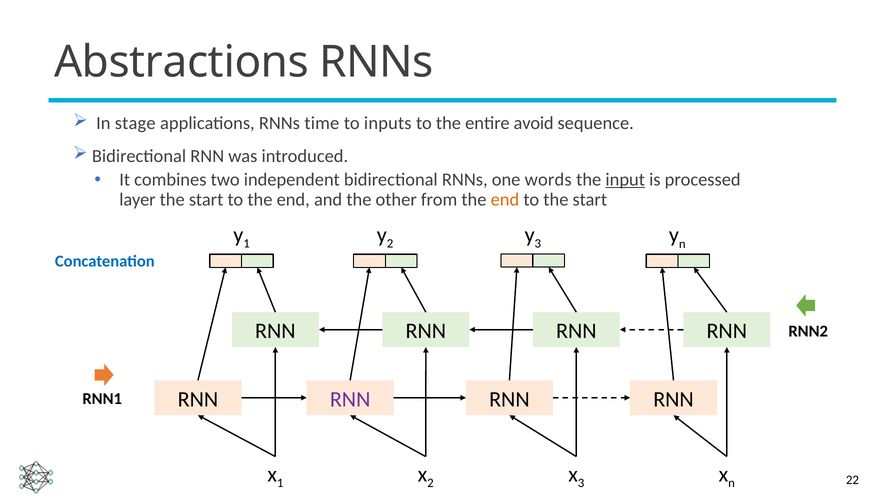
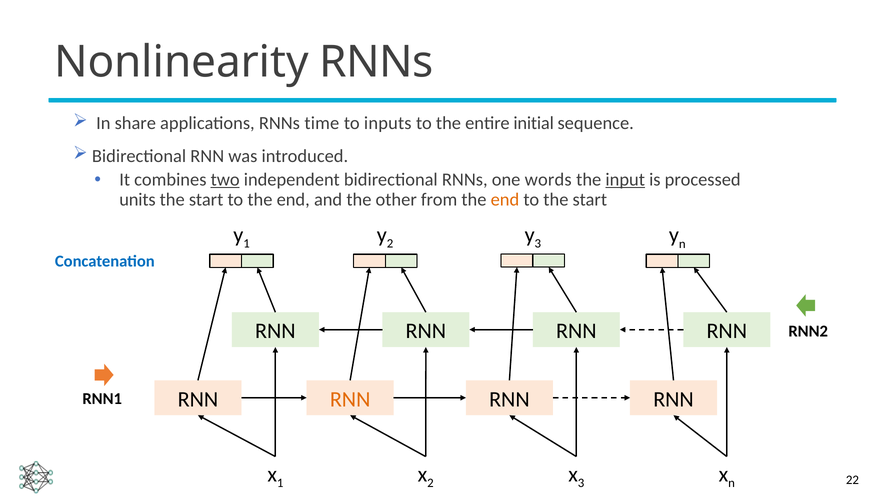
Abstractions: Abstractions -> Nonlinearity (181, 62)
stage: stage -> share (135, 123)
avoid: avoid -> initial (534, 123)
two underline: none -> present (225, 180)
layer: layer -> units (137, 200)
RNN colour: purple -> orange (350, 399)
